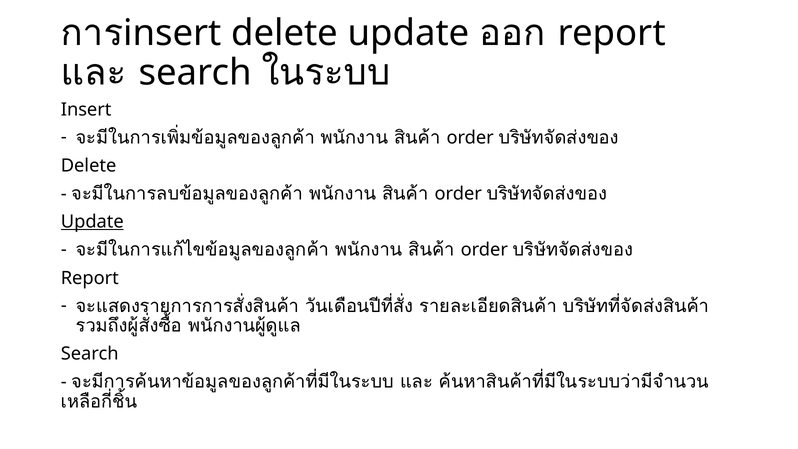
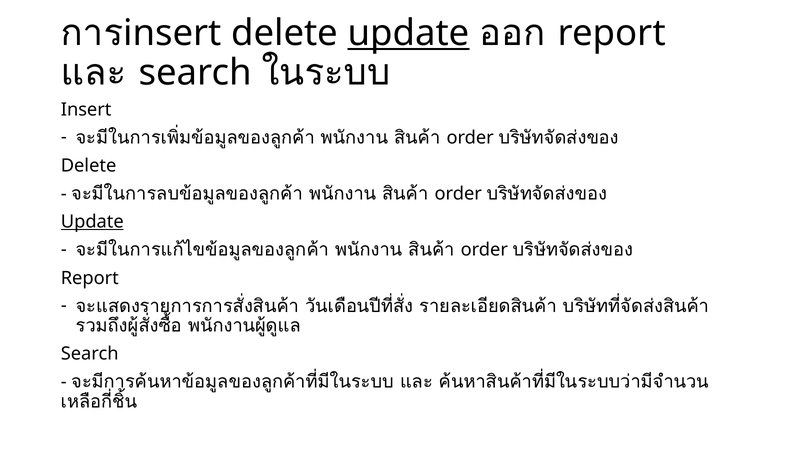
update underline: none -> present (409, 33)
